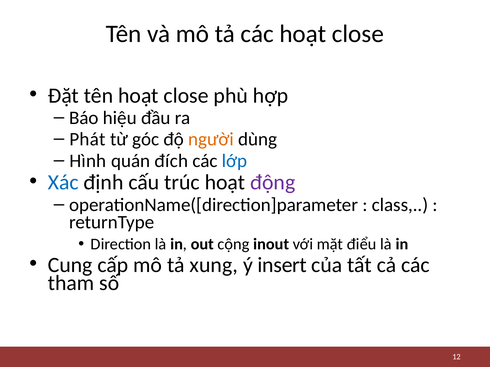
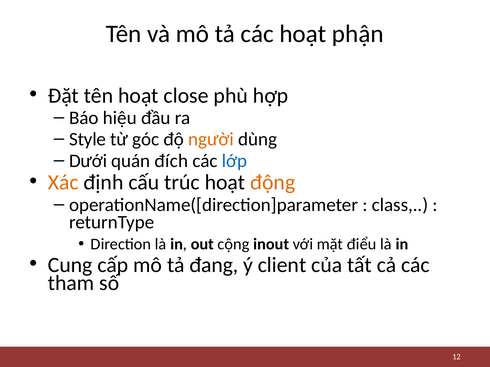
các hoạt close: close -> phận (358, 34)
Phát: Phát -> Style (88, 140)
Hình: Hình -> Dưới (88, 161)
Xác colour: blue -> orange (63, 183)
động colour: purple -> orange (273, 183)
xung: xung -> đang (214, 265)
insert: insert -> client (282, 265)
